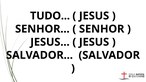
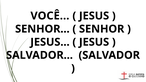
TUDO: TUDO -> VOCÊ (50, 16)
